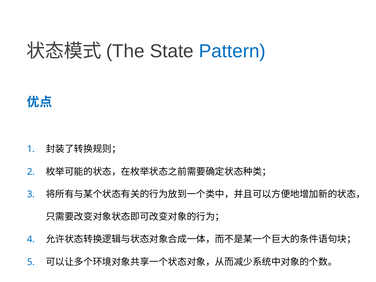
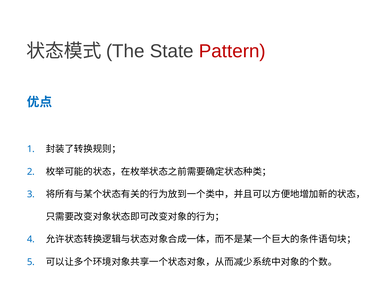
Pattern colour: blue -> red (232, 51)
